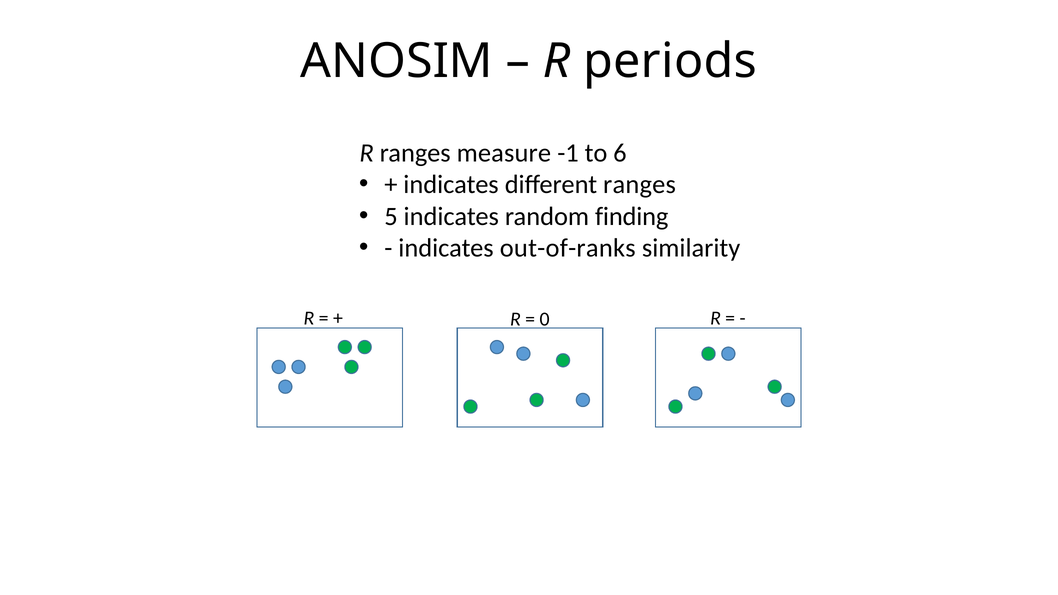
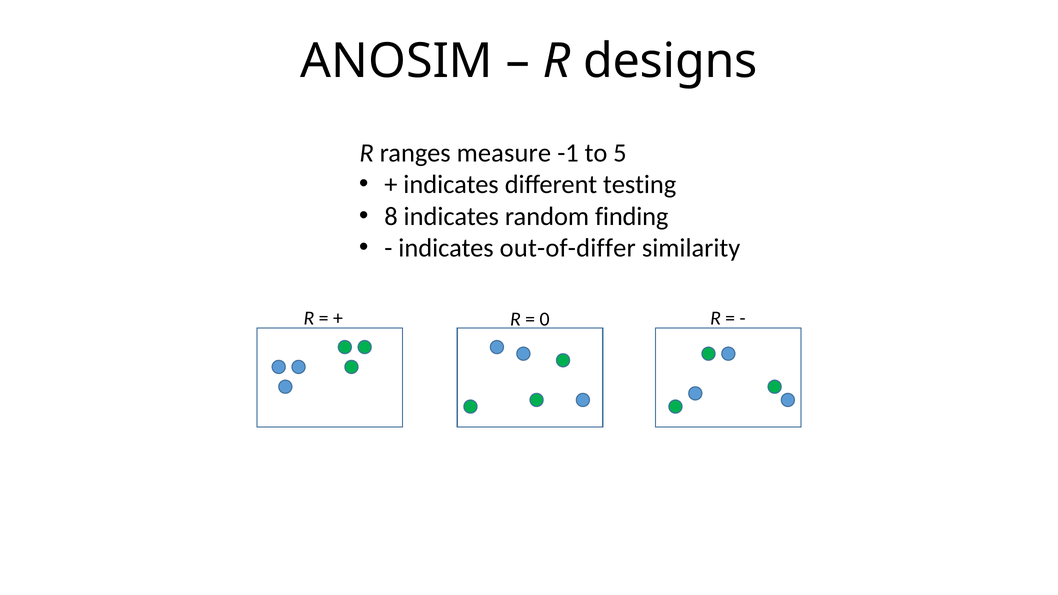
periods: periods -> designs (670, 61)
6: 6 -> 5 (620, 153)
different ranges: ranges -> testing (640, 185)
5: 5 -> 8 (391, 216)
out-of-ranks: out-of-ranks -> out-of-differ (568, 248)
